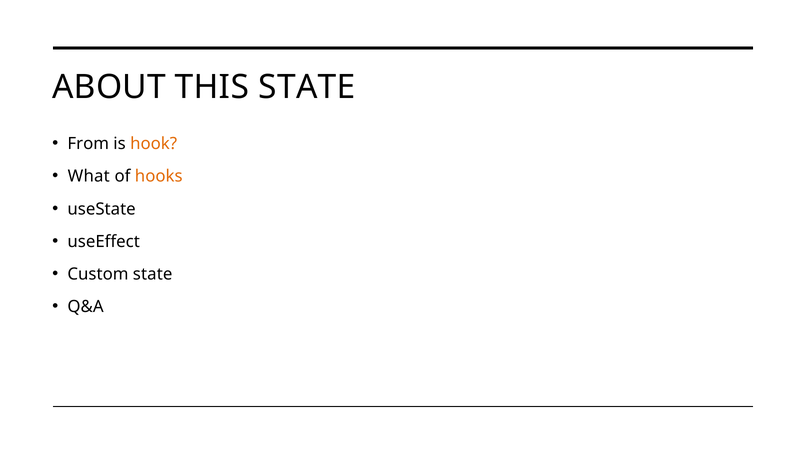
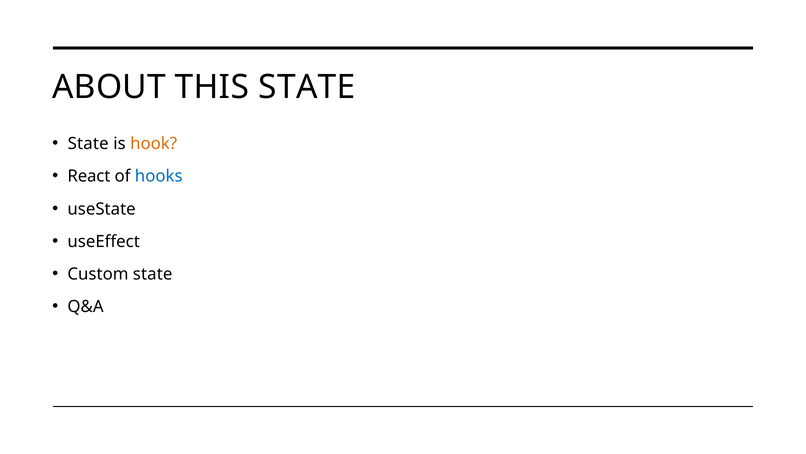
From: From -> State (88, 144)
What: What -> React (89, 176)
hooks colour: orange -> blue (159, 176)
